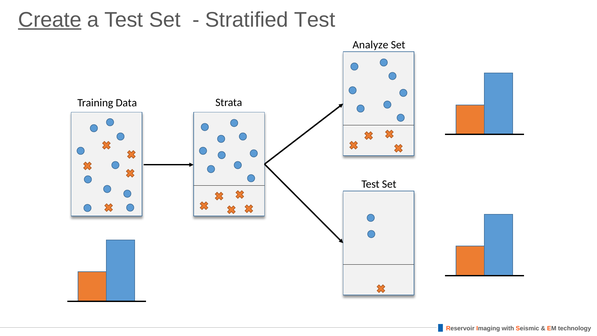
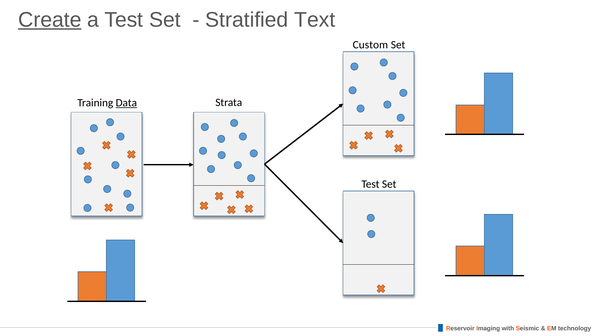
Stratified Test: Test -> Text (315, 20)
Analyze: Analyze -> Custom (370, 45)
Data underline: none -> present (126, 103)
